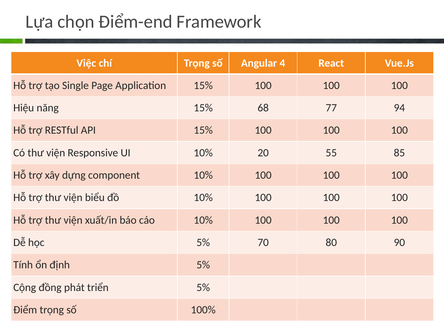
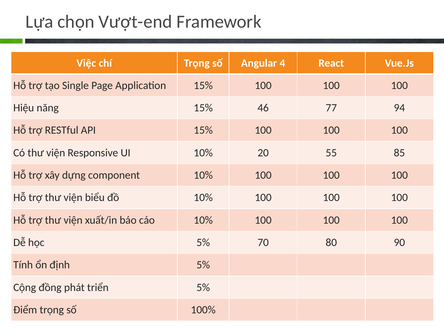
Điểm-end: Điểm-end -> Vượt-end (135, 22)
68: 68 -> 46 (263, 108)
